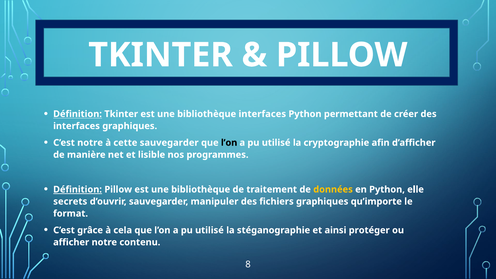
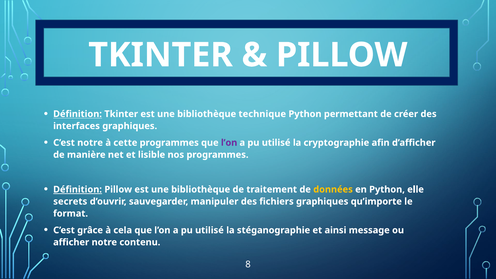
bibliothèque interfaces: interfaces -> technique (262, 114)
cette sauvegarder: sauvegarder -> programmes (169, 143)
l’on colour: black -> purple (229, 143)
protéger: protéger -> message (369, 230)
